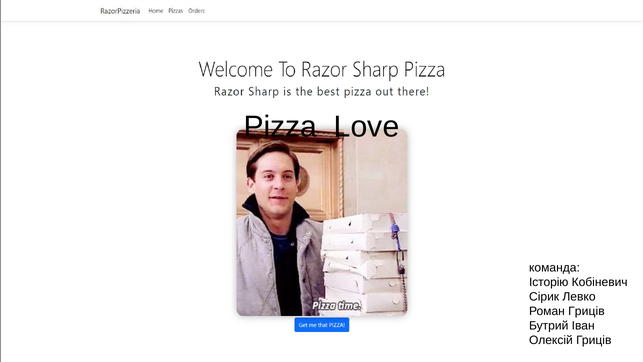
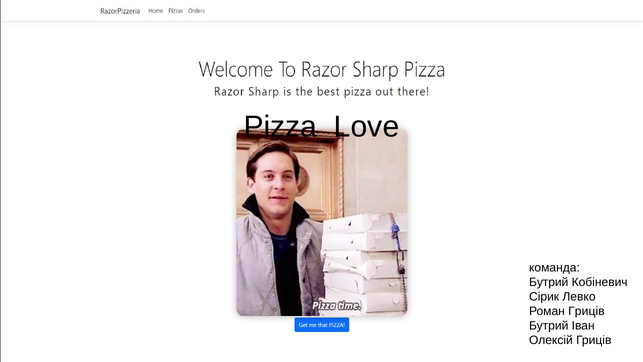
Історію: Історію -> Бутрий (549, 282)
